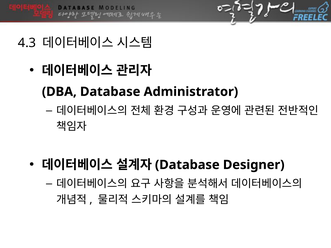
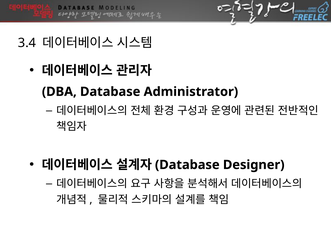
4.3: 4.3 -> 3.4 (27, 43)
